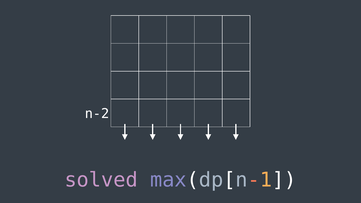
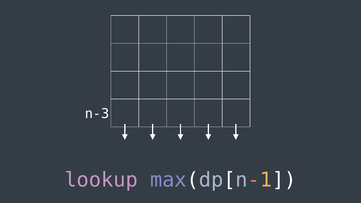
n-2: n-2 -> n-3 (97, 114)
solved: solved -> lookup (101, 180)
